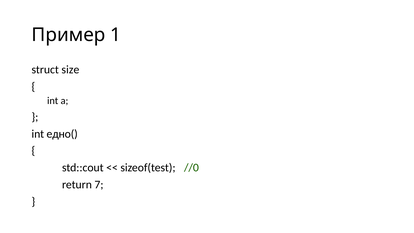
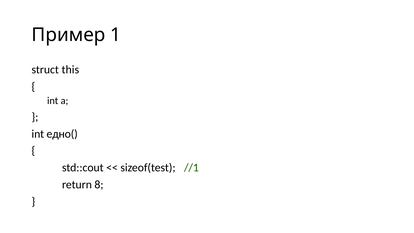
size: size -> this (70, 70)
//0: //0 -> //1 (191, 168)
7: 7 -> 8 (99, 185)
